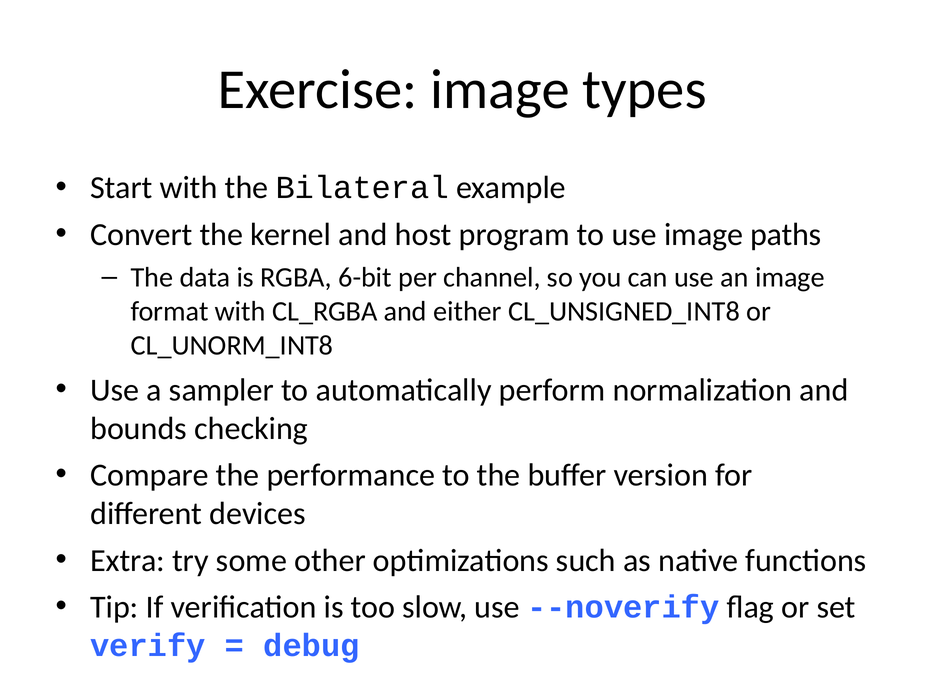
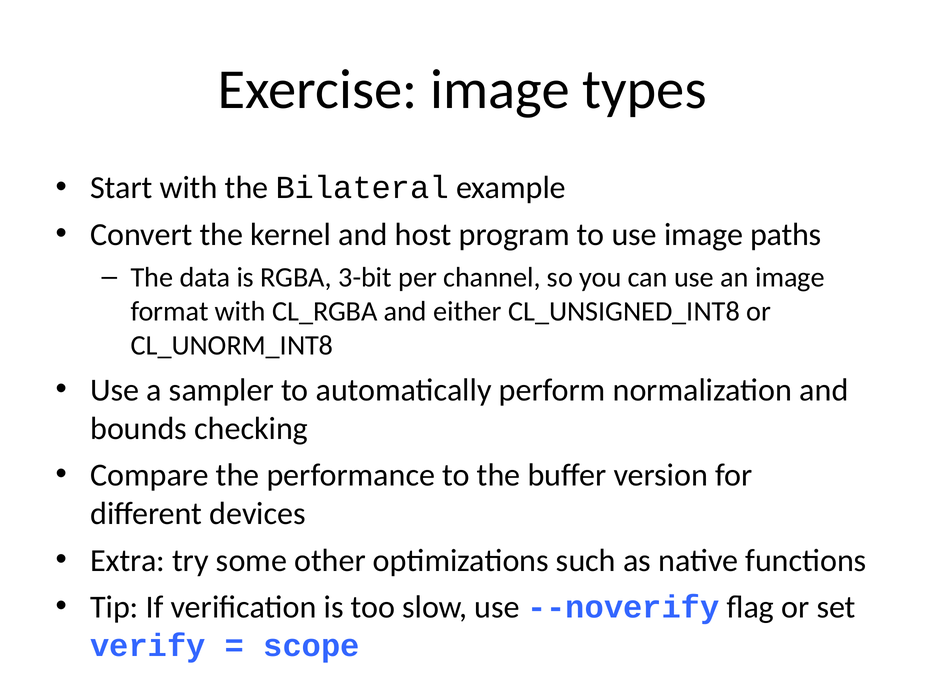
6-bit: 6-bit -> 3-bit (365, 278)
debug: debug -> scope (311, 646)
